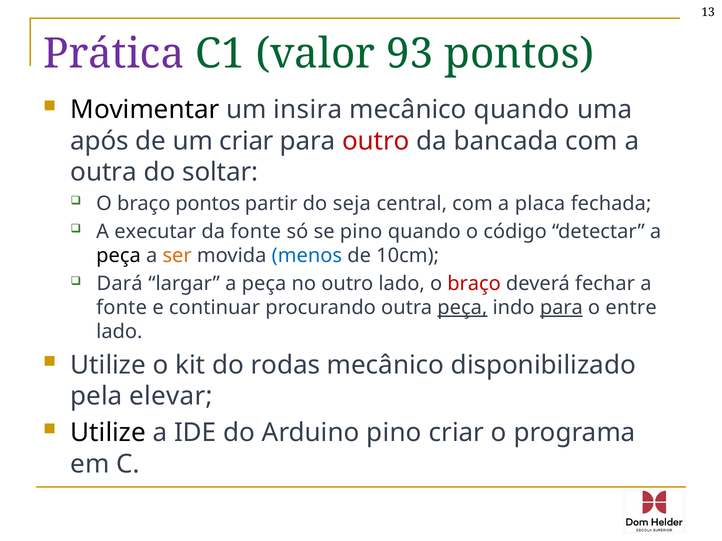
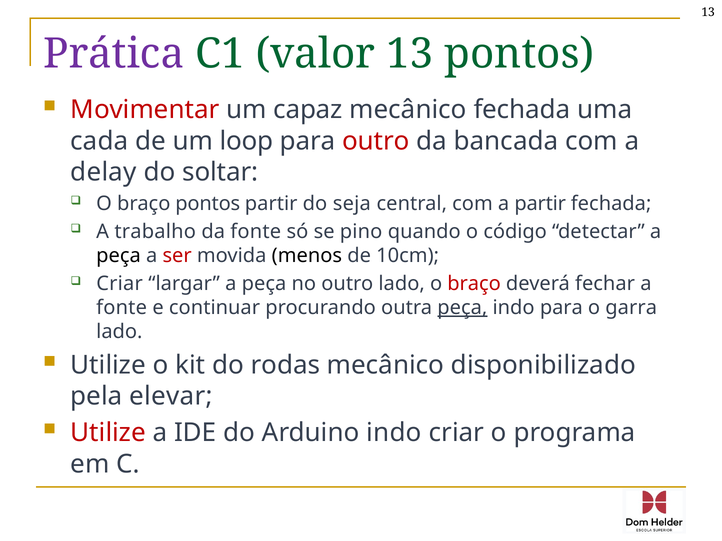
valor 93: 93 -> 13 (410, 54)
Movimentar colour: black -> red (145, 110)
insira: insira -> capaz (308, 110)
mecânico quando: quando -> fechada (522, 110)
após: após -> cada (99, 141)
um criar: criar -> loop (247, 141)
outra: outra -> delay (103, 172)
a placa: placa -> partir (540, 204)
executar: executar -> trabalho (155, 232)
ser colour: orange -> red (177, 256)
menos colour: blue -> black (307, 256)
Dará: Dará -> Criar (120, 284)
para underline: present -> none (561, 308)
entre: entre -> garra (631, 308)
Utilize colour: black -> red (108, 433)
Arduino pino: pino -> indo (394, 433)
